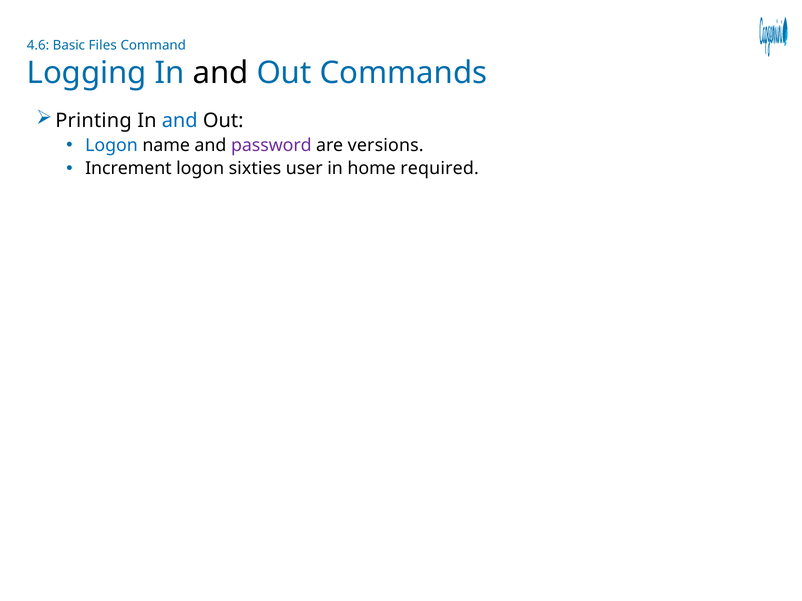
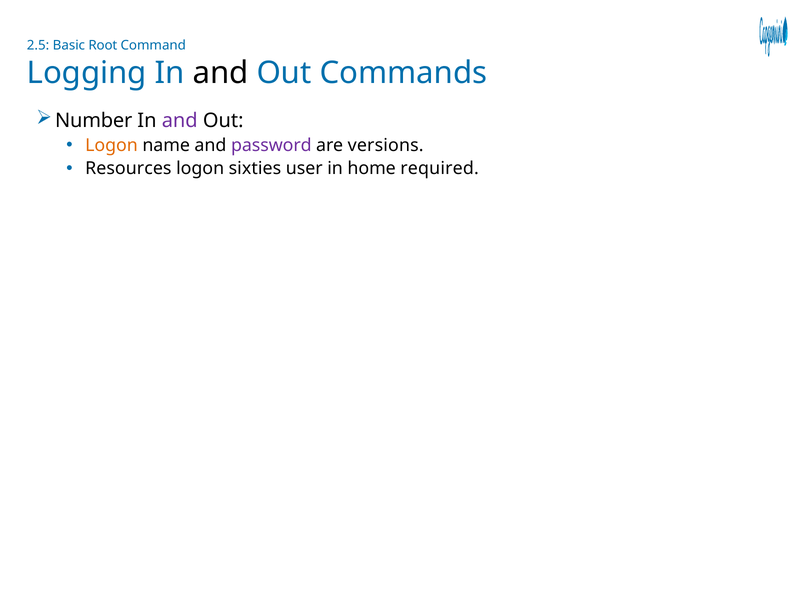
4.6: 4.6 -> 2.5 (38, 45)
Files: Files -> Root (103, 45)
Printing: Printing -> Number (94, 121)
and colour: blue -> purple (180, 121)
Logon colour: blue -> orange (112, 145)
Increment: Increment -> Resources (128, 169)
